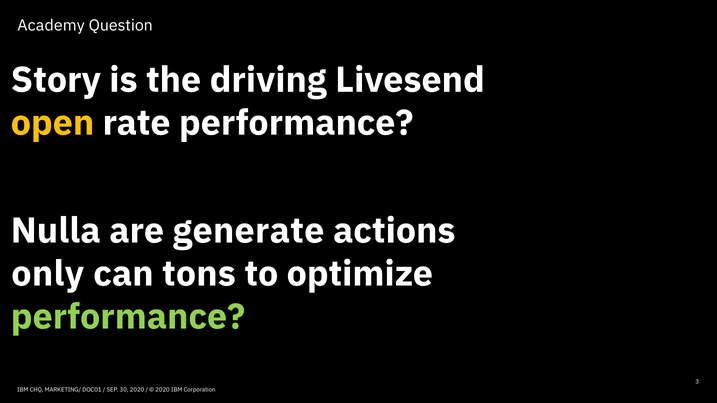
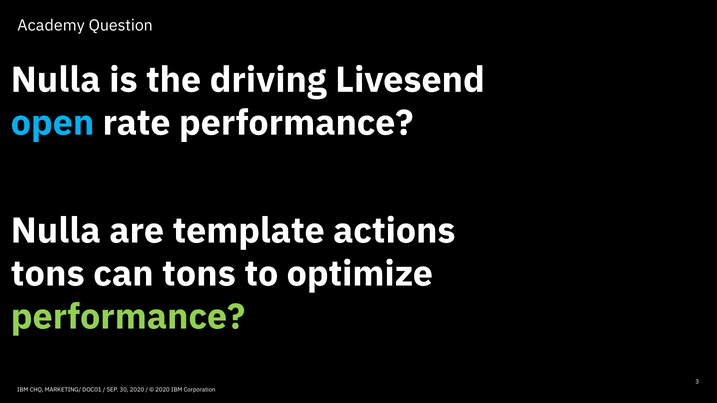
Story: Story -> Nulla (56, 80)
open colour: yellow -> light blue (52, 123)
generate: generate -> template (249, 231)
only: only -> tons (48, 274)
